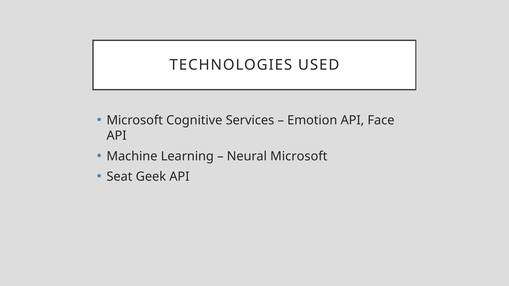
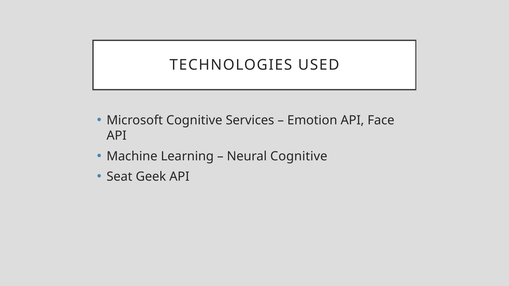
Neural Microsoft: Microsoft -> Cognitive (299, 156)
